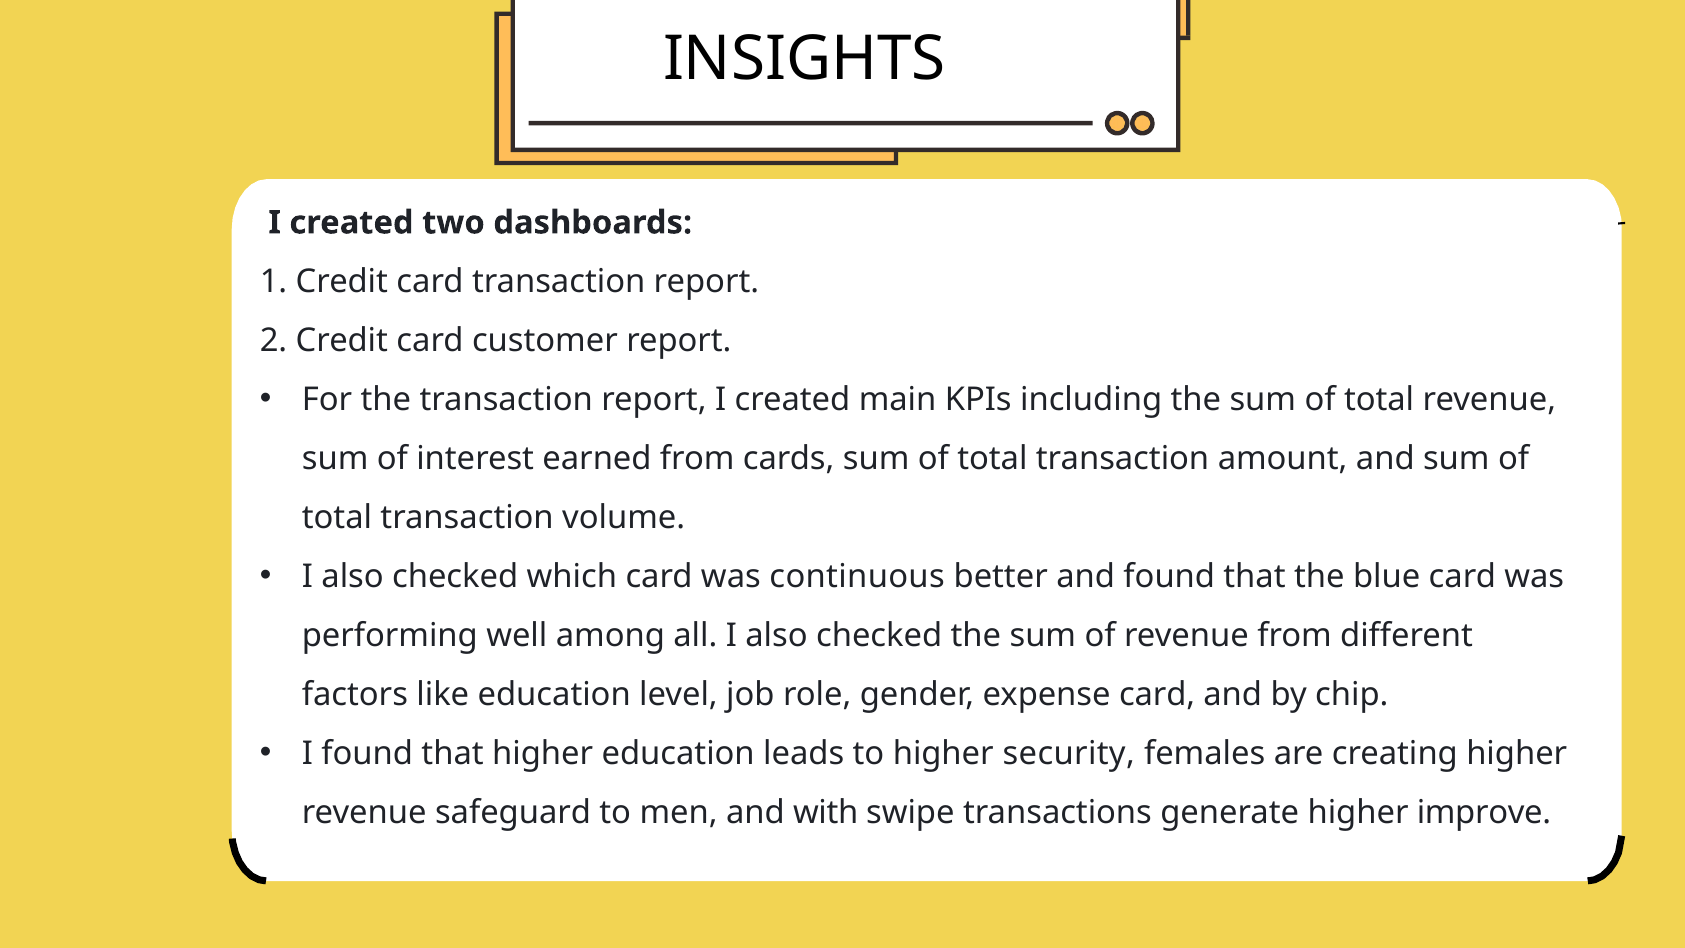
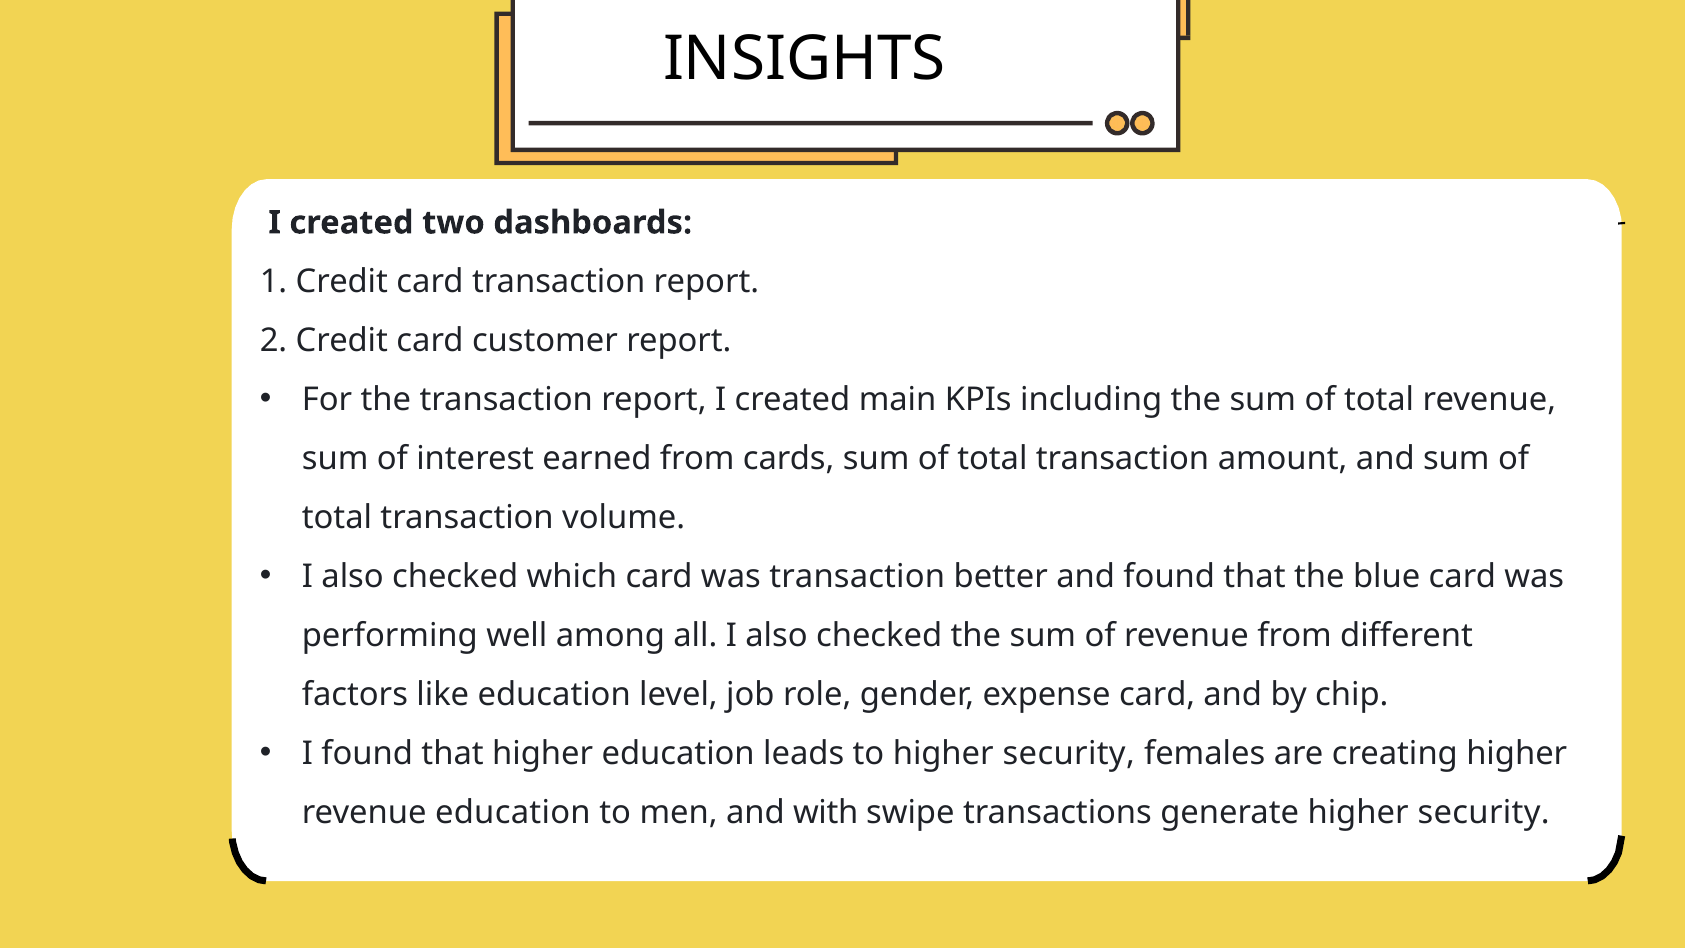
was continuous: continuous -> transaction (857, 577)
revenue safeguard: safeguard -> education (513, 813)
generate higher improve: improve -> security (1484, 813)
